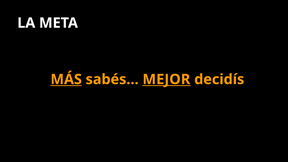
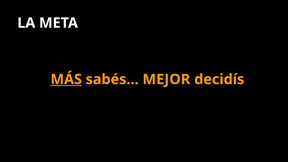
MEJOR underline: present -> none (166, 79)
